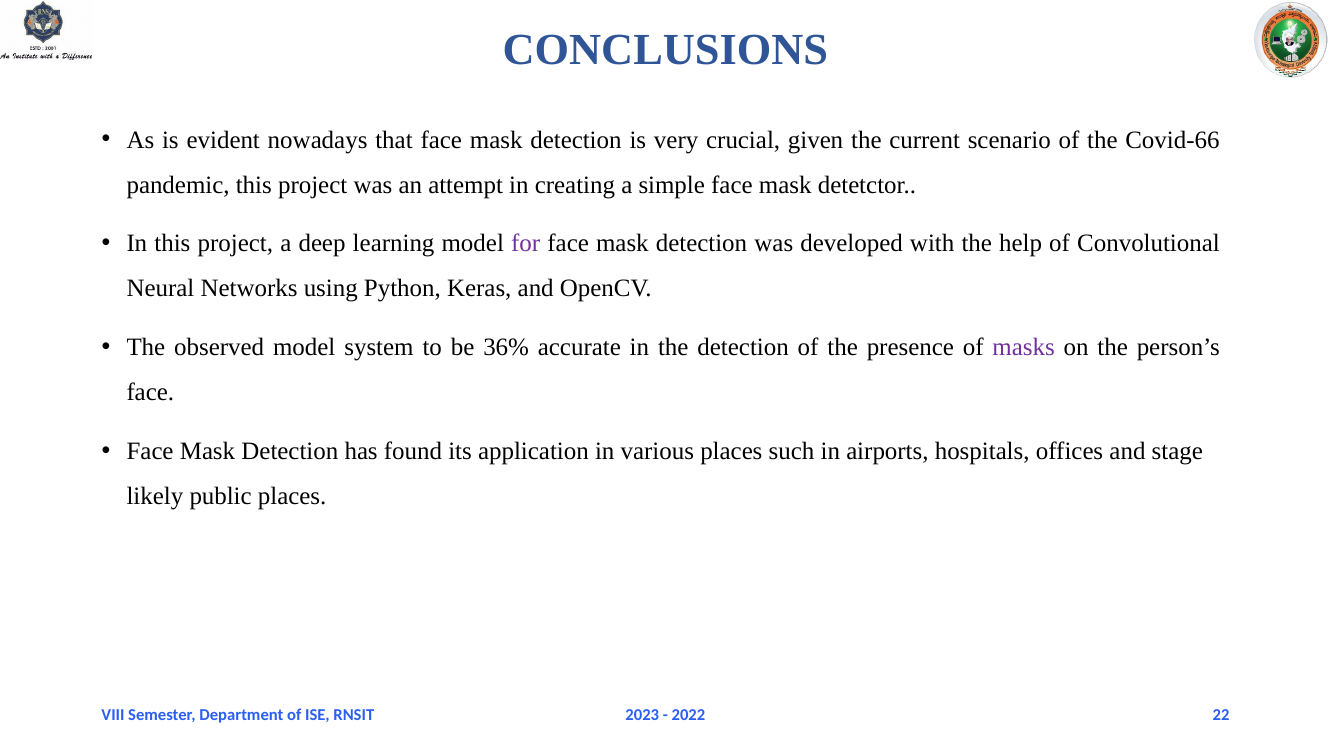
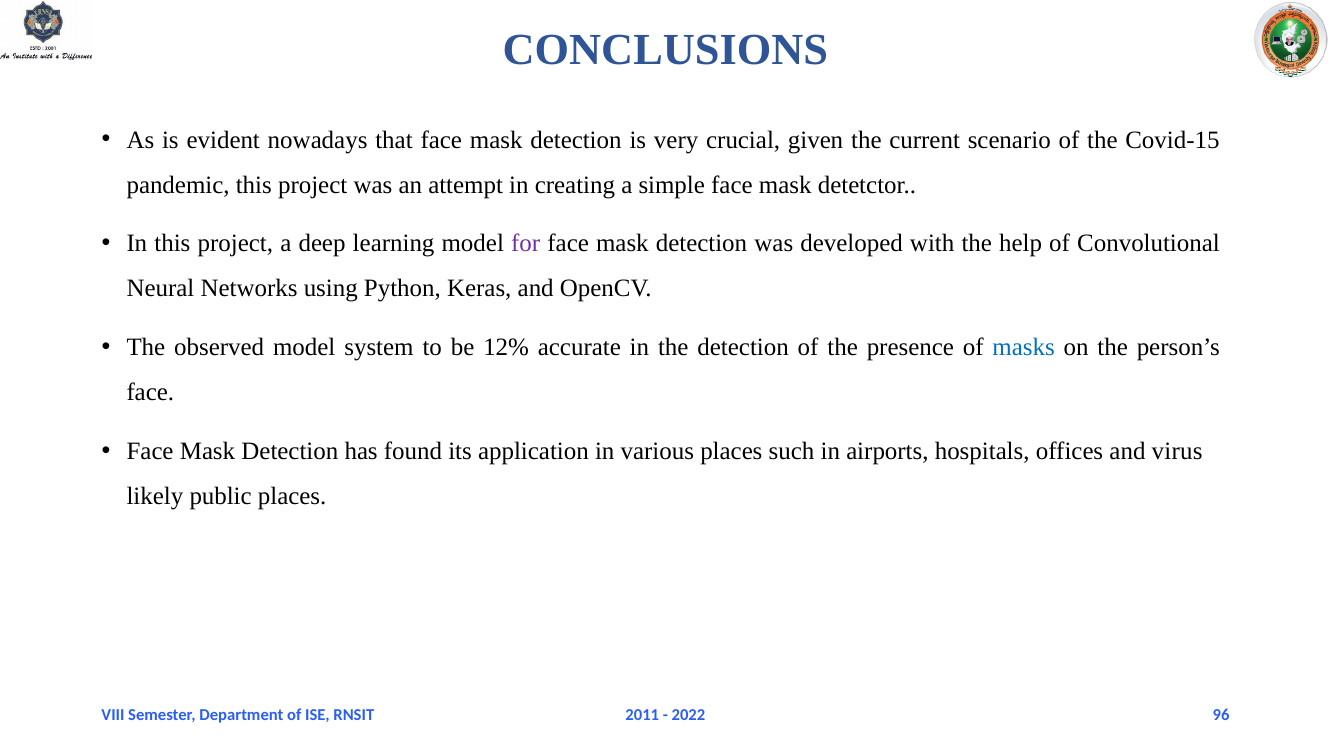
Covid-66: Covid-66 -> Covid-15 (1172, 140)
36%: 36% -> 12% (506, 347)
masks colour: purple -> blue (1024, 347)
stage: stage -> virus (1177, 451)
2023: 2023 -> 2011 (642, 715)
22: 22 -> 96 (1221, 715)
